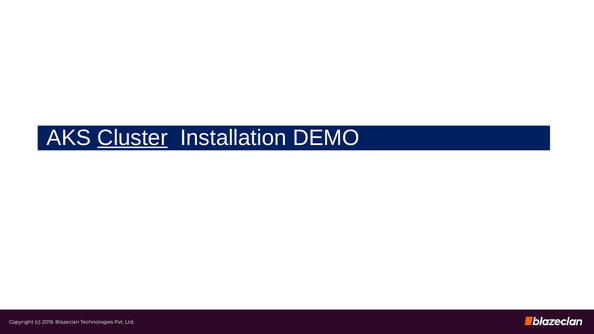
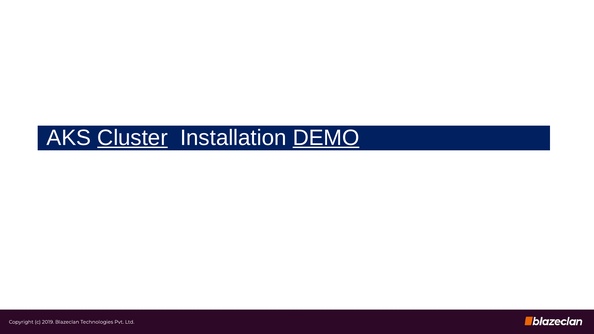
DEMO underline: none -> present (326, 138)
